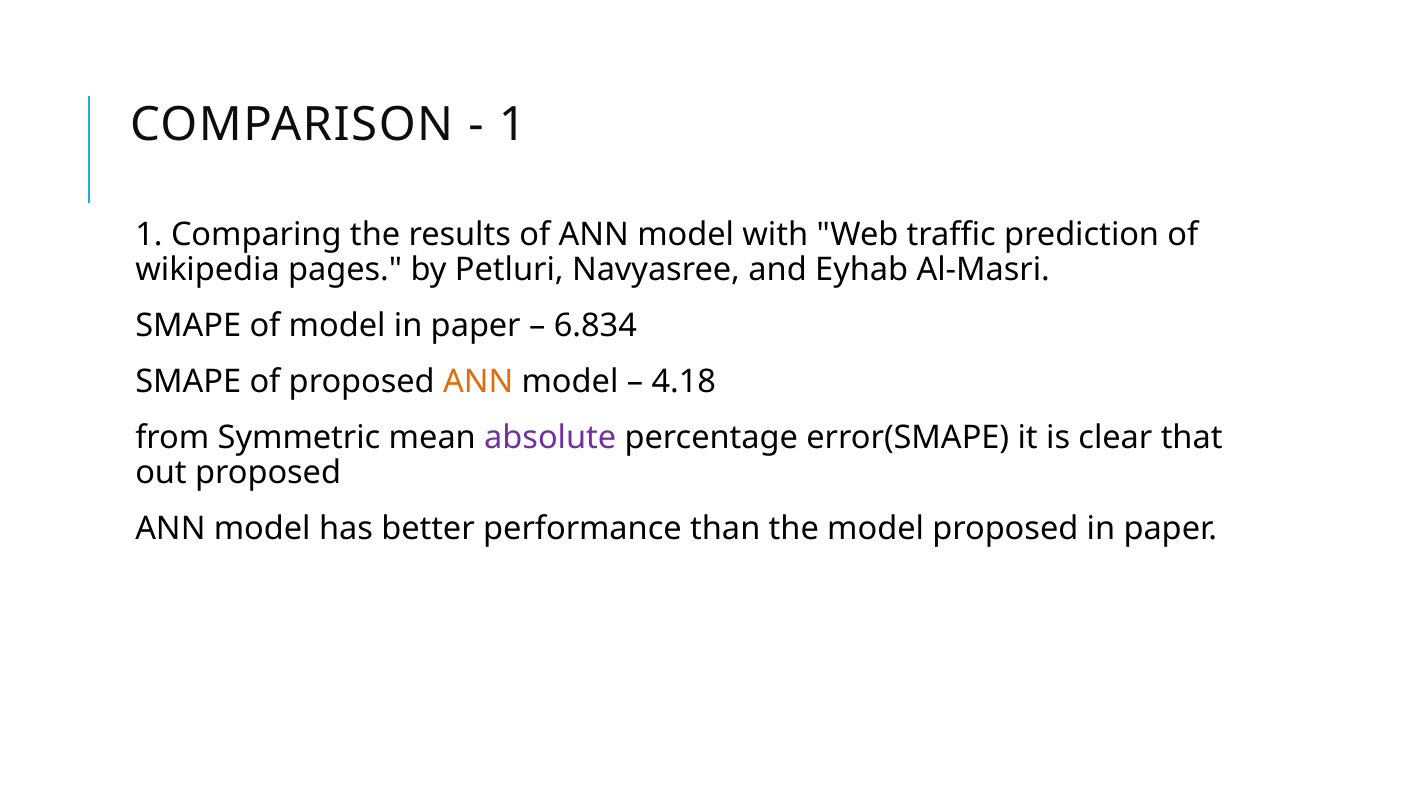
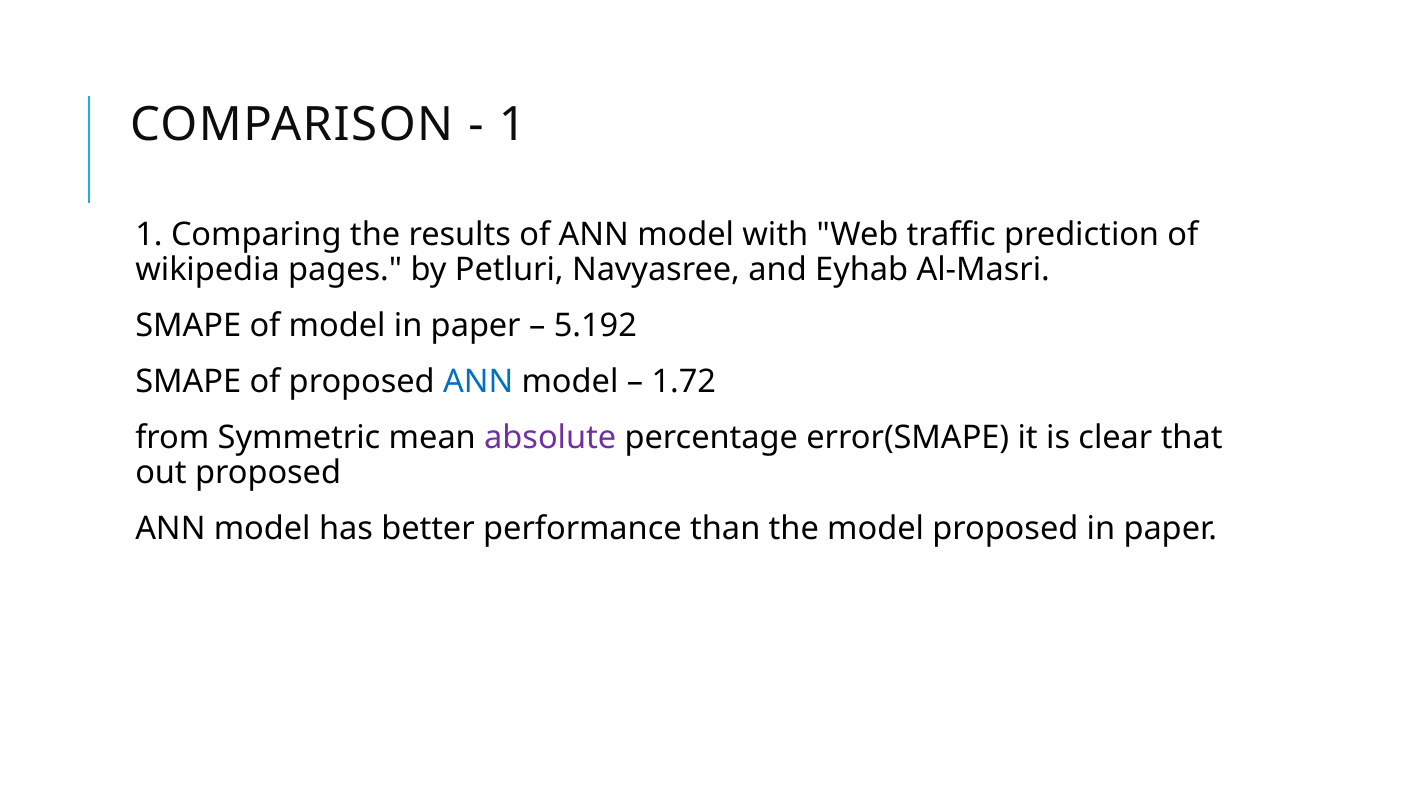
6.834: 6.834 -> 5.192 (595, 326)
ANN colour: orange -> blue (478, 382)
4.18: 4.18 -> 1.72 (684, 382)
